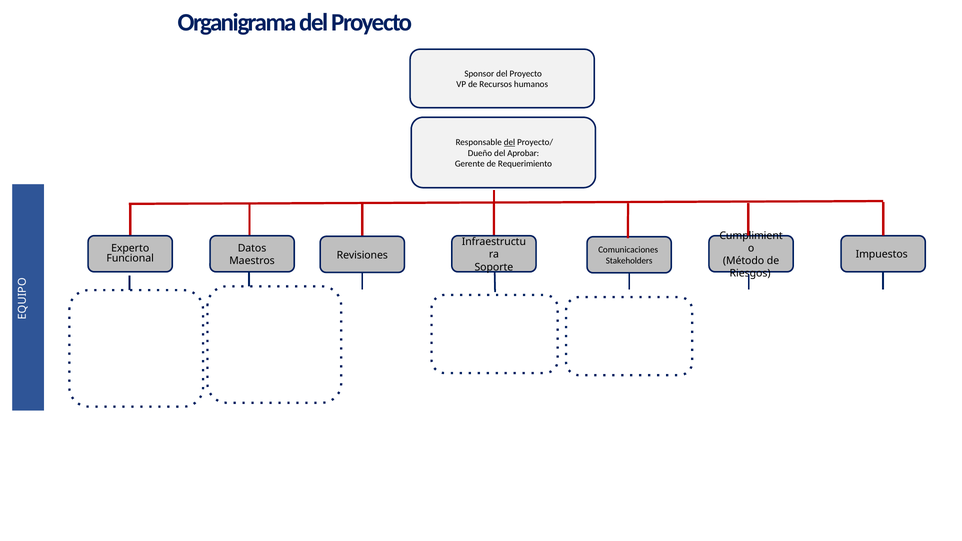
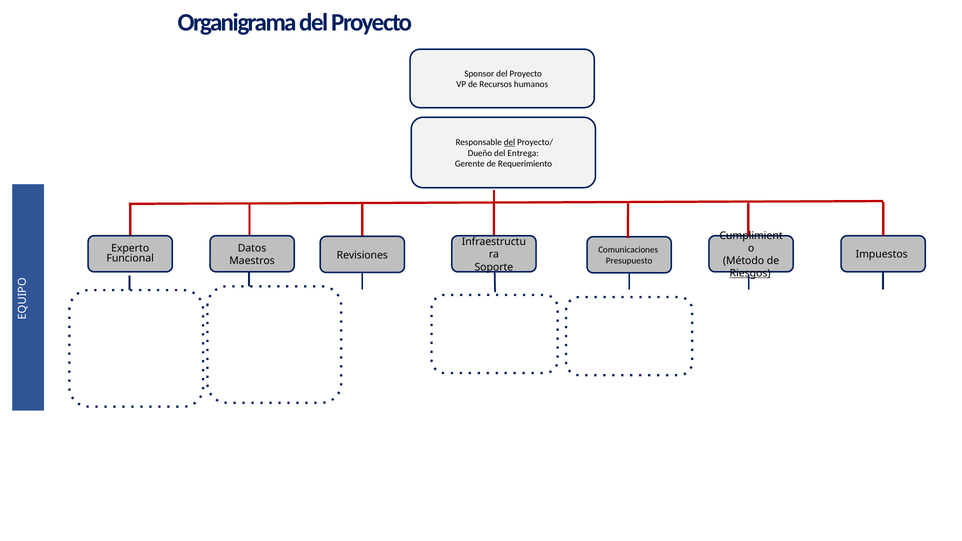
Aprobar: Aprobar -> Entrega (523, 153)
Stakeholders: Stakeholders -> Presupuesto (629, 261)
Riesgos underline: none -> present (750, 273)
